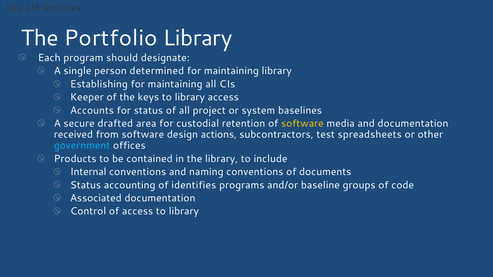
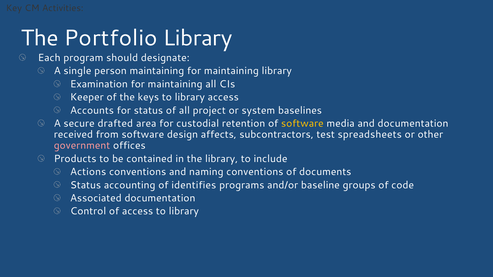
person determined: determined -> maintaining (157, 71)
Establishing: Establishing -> Examination (99, 84)
actions: actions -> affects (219, 135)
government colour: light blue -> pink (82, 146)
Internal: Internal -> Actions (88, 172)
